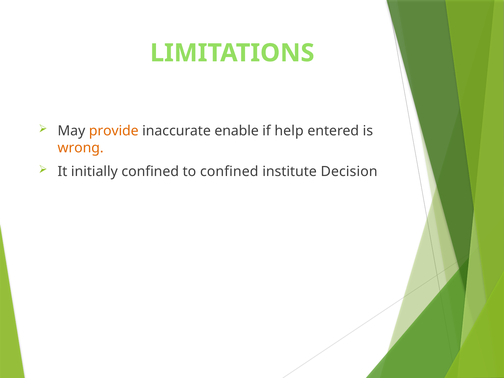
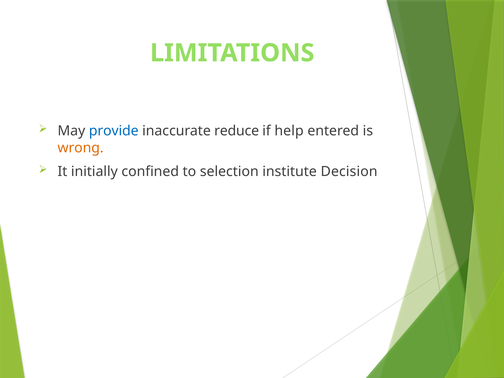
provide colour: orange -> blue (114, 131)
enable: enable -> reduce (237, 131)
to confined: confined -> selection (229, 172)
